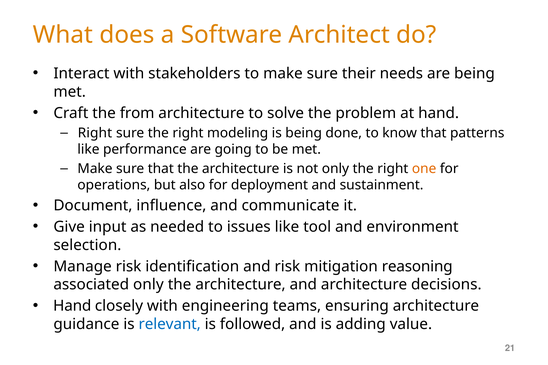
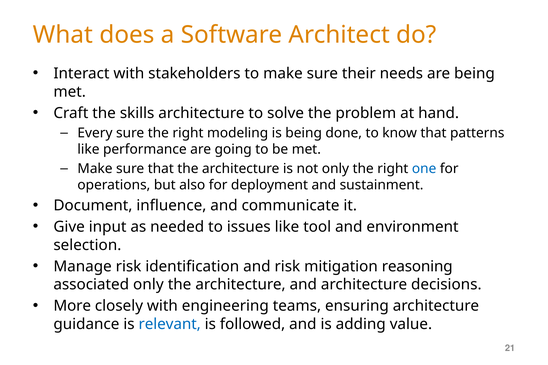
from: from -> skills (137, 113)
Right: Right -> Every (95, 133)
one colour: orange -> blue (424, 169)
Hand: Hand -> More (72, 306)
